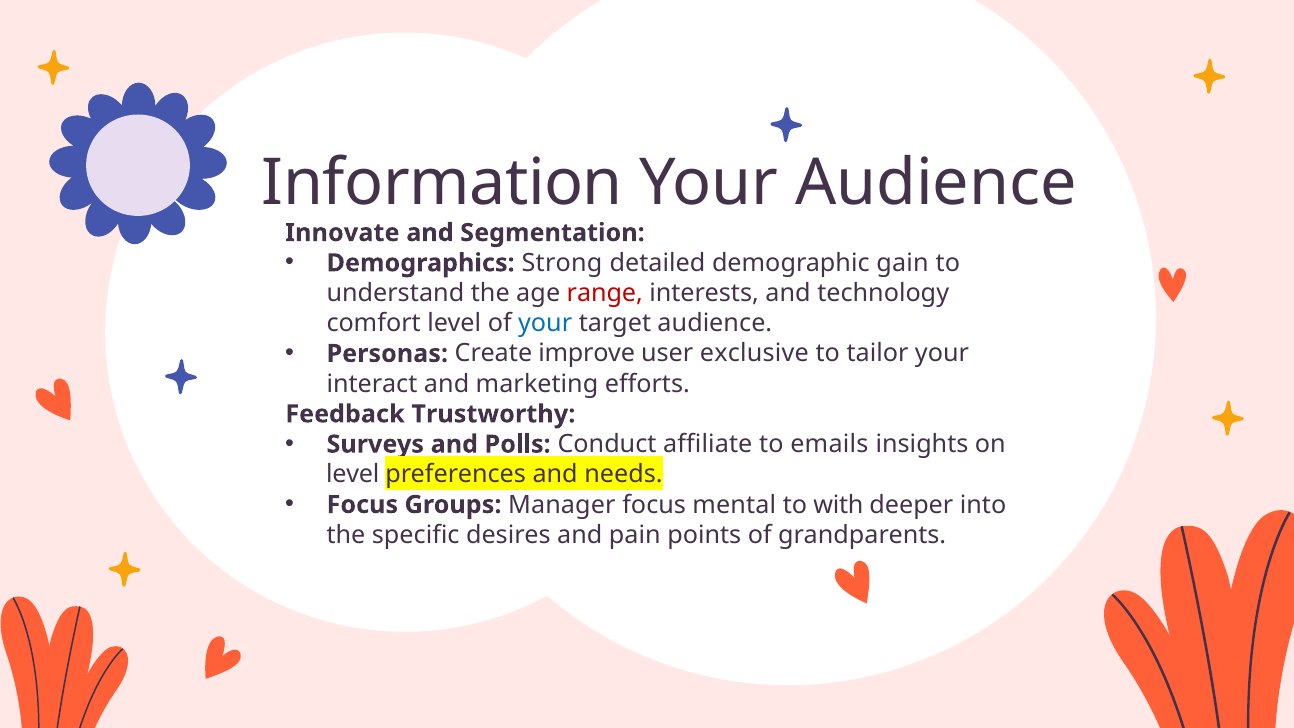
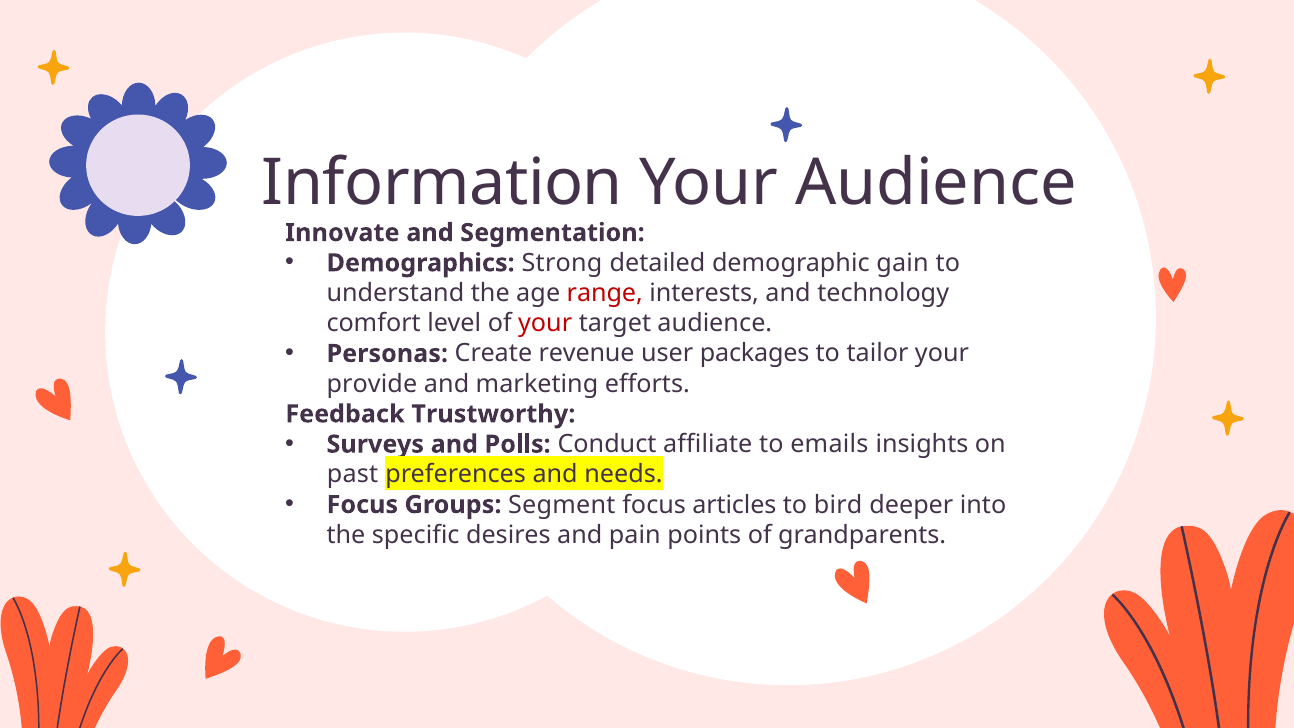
your colour: blue -> red (545, 323)
improve: improve -> revenue (587, 354)
exclusive: exclusive -> packages (755, 354)
interact: interact -> provide (372, 384)
level: level -> past (353, 474)
Manager: Manager -> Segment (562, 505)
mental: mental -> articles (734, 505)
with: with -> bird (838, 505)
